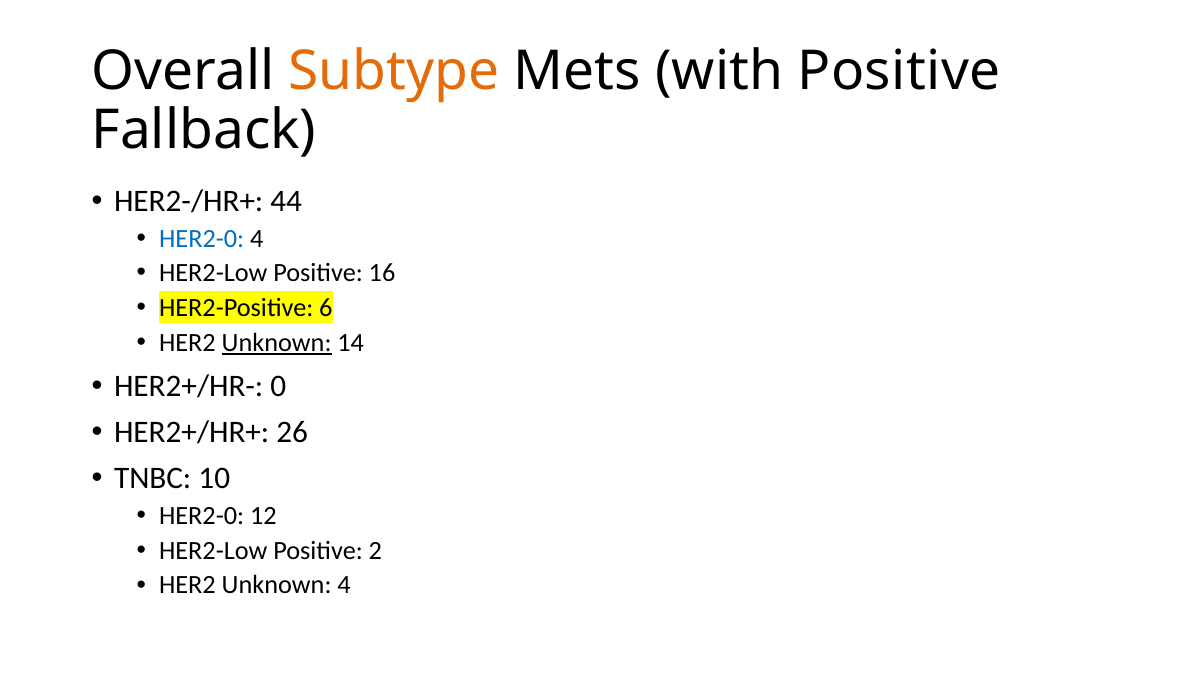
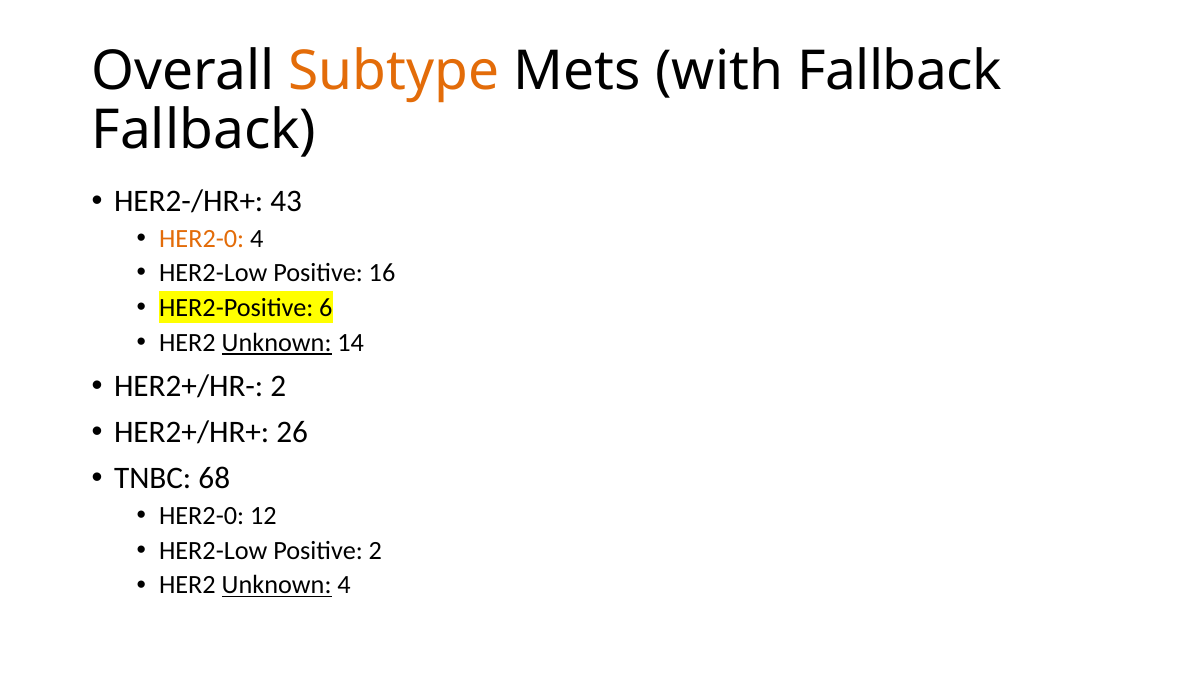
with Positive: Positive -> Fallback (899, 71)
44: 44 -> 43 (286, 201)
HER2-0 colour: blue -> orange (202, 238)
HER2+/HR- 0: 0 -> 2 (278, 386)
10: 10 -> 68 (214, 478)
Unknown underline: none -> present (277, 585)
